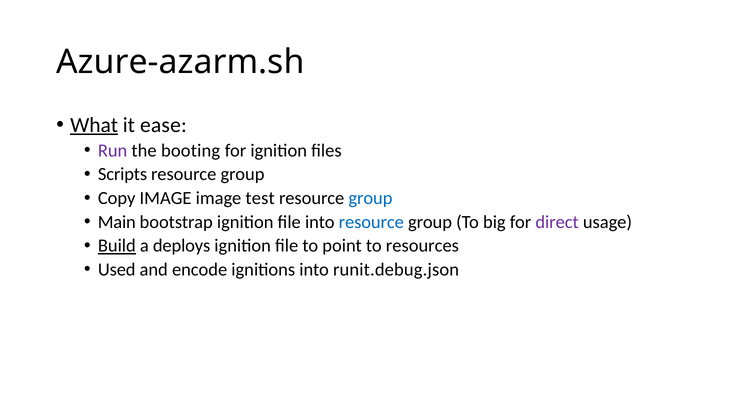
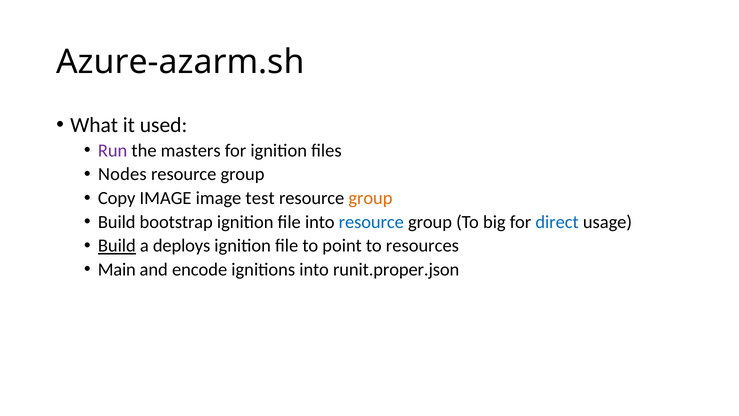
What underline: present -> none (94, 125)
ease: ease -> used (164, 125)
booting: booting -> masters (191, 150)
Scripts: Scripts -> Nodes (122, 174)
group colour: blue -> orange (370, 198)
Main: Main -> Build (117, 222)
direct colour: purple -> blue (557, 222)
Used: Used -> Main (117, 269)
runit.debug.json: runit.debug.json -> runit.proper.json (396, 269)
